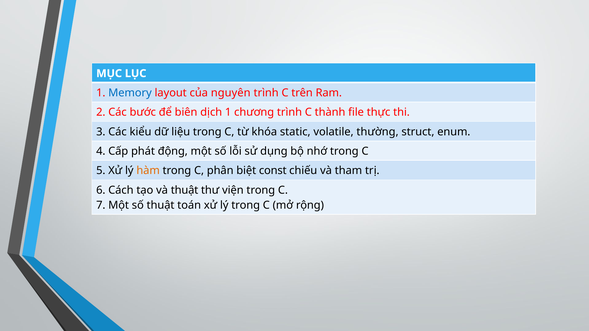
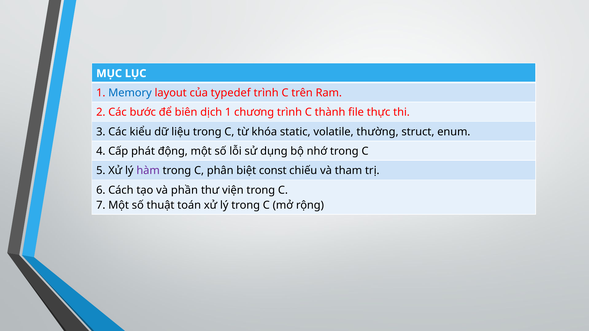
nguyên: nguyên -> typedef (231, 93)
hàm colour: orange -> purple (148, 171)
và thuật: thuật -> phần (184, 190)
